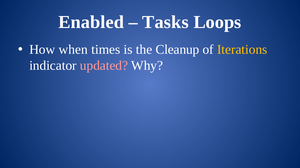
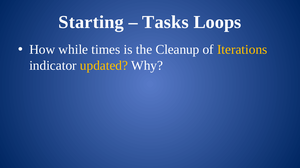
Enabled: Enabled -> Starting (91, 22)
when: when -> while (73, 50)
updated colour: pink -> yellow (104, 66)
